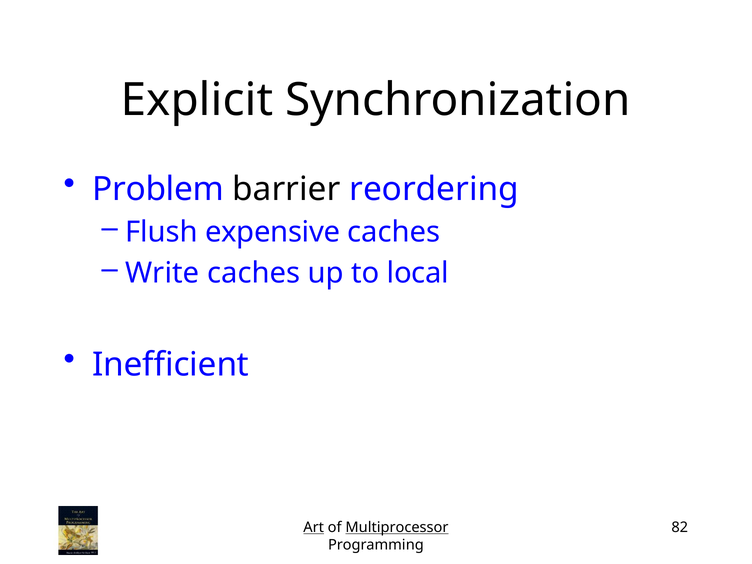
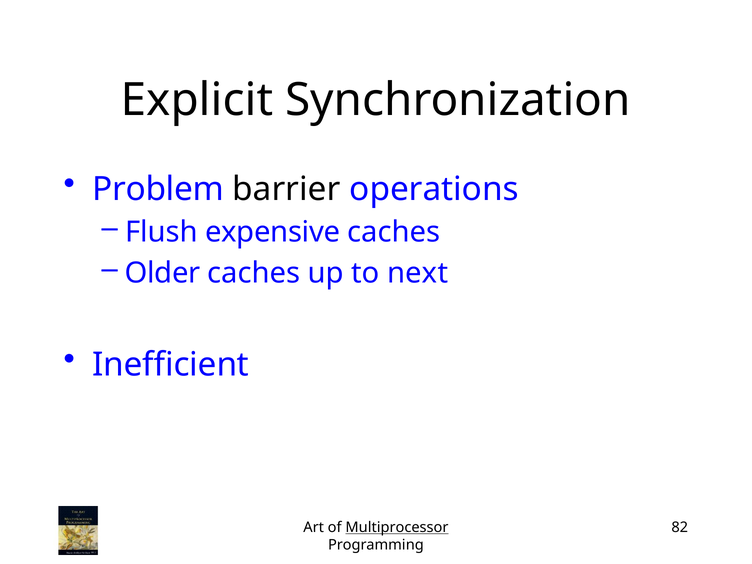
reordering: reordering -> operations (434, 189)
Write: Write -> Older (162, 273)
local: local -> next (418, 273)
Art underline: present -> none (314, 527)
